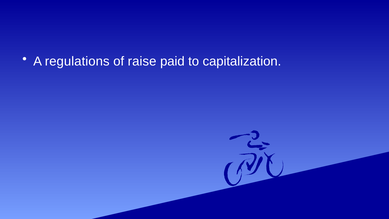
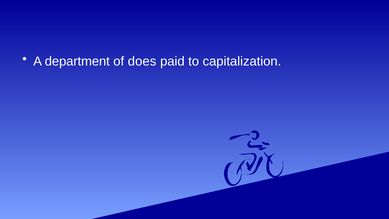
regulations: regulations -> department (77, 61)
raise: raise -> does (142, 61)
